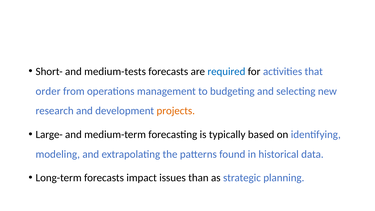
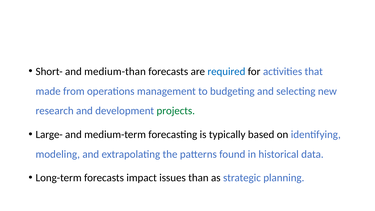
medium-tests: medium-tests -> medium-than (115, 71)
order: order -> made (48, 91)
projects colour: orange -> green (176, 111)
